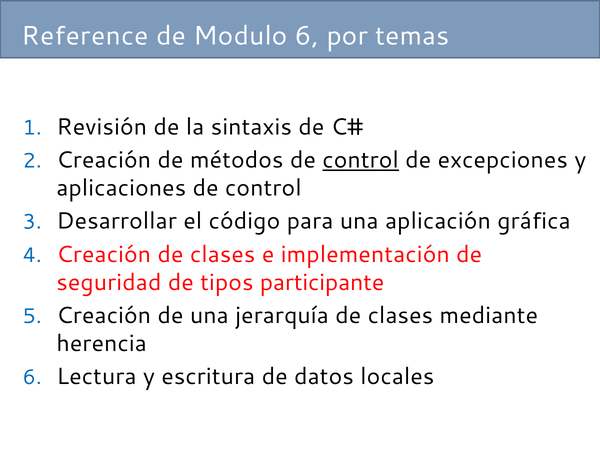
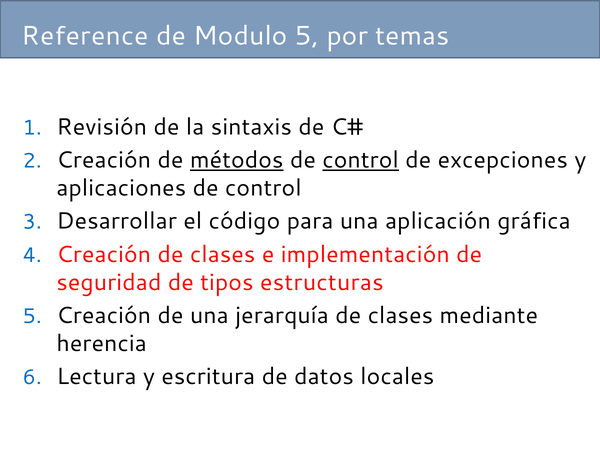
Modulo 6: 6 -> 5 (307, 36)
métodos underline: none -> present (237, 160)
participante: participante -> estructuras (322, 282)
